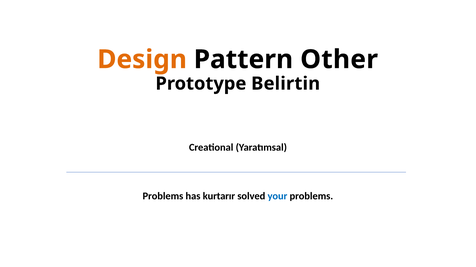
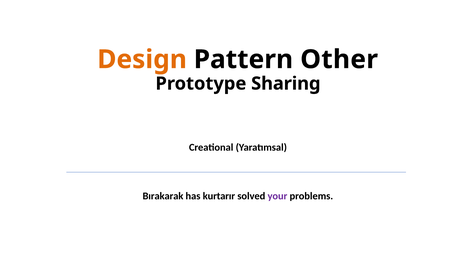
Belirtin: Belirtin -> Sharing (286, 84)
Problems: Problems -> Bırakarak (163, 197)
your colour: blue -> purple (277, 197)
